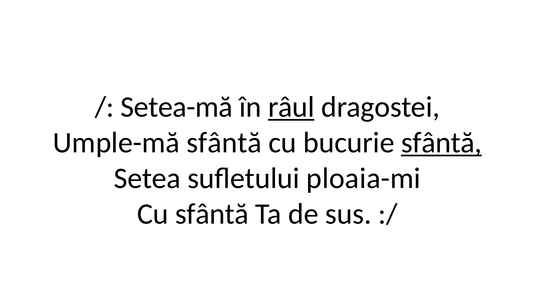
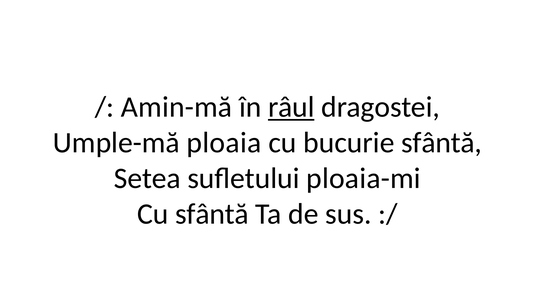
Setea-mă: Setea-mă -> Amin-mă (177, 107)
Umple-mă sfântă: sfântă -> ploaia (224, 143)
sfântă underline: present -> none (441, 143)
